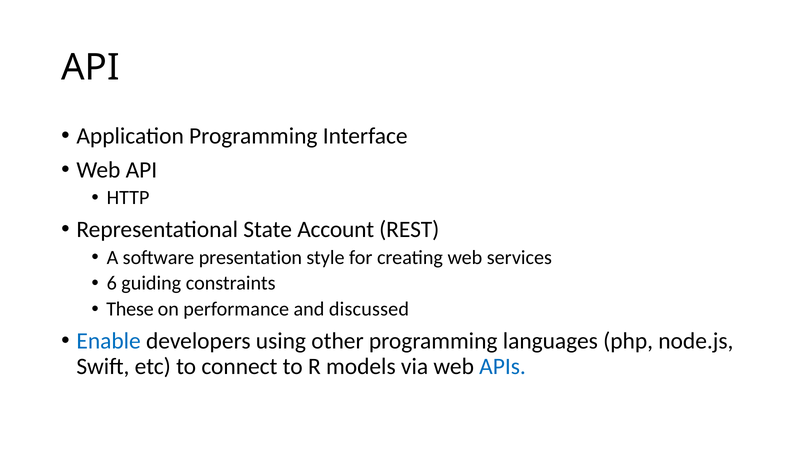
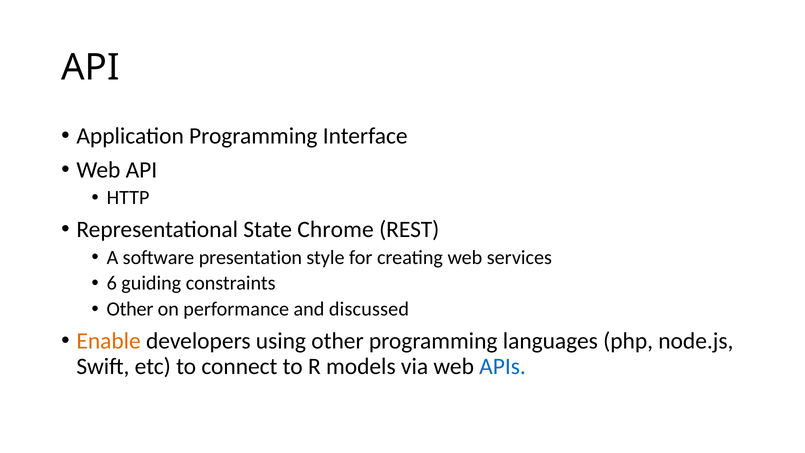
Account: Account -> Chrome (336, 230)
These: These -> Other (130, 309)
Enable colour: blue -> orange (109, 341)
